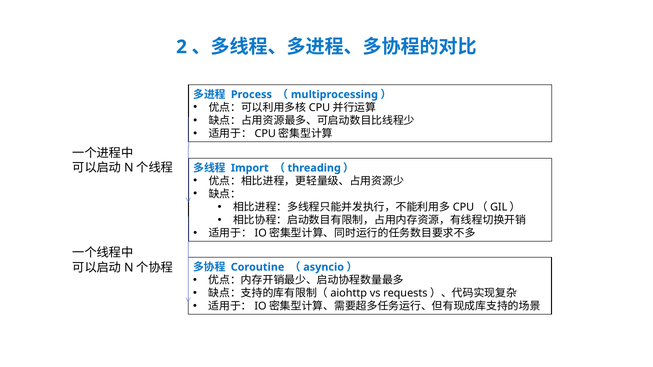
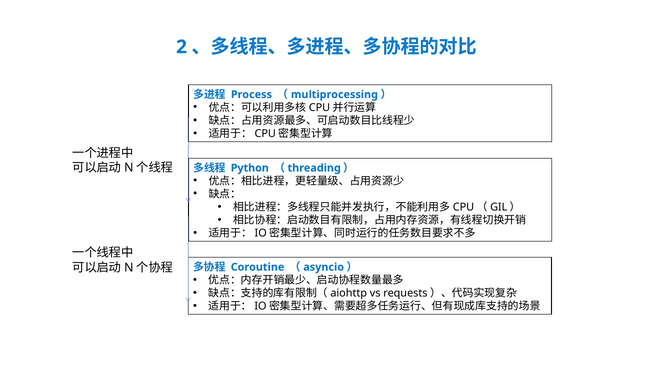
Import: Import -> Python (250, 168)
